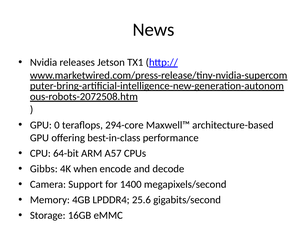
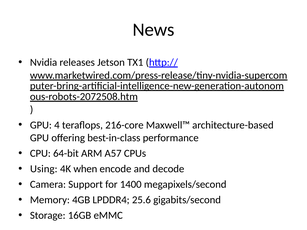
0: 0 -> 4 (57, 125)
294-core: 294-core -> 216-core (124, 125)
Gibbs: Gibbs -> Using (44, 169)
